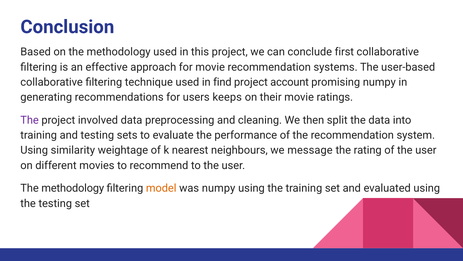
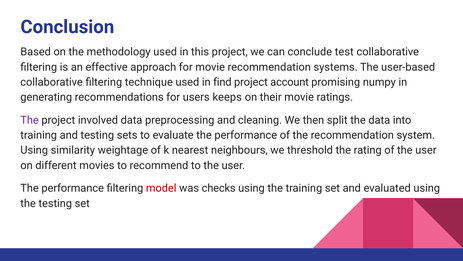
first: first -> test (344, 52)
message: message -> threshold (310, 150)
methodology: methodology -> performance (73, 188)
model colour: orange -> red (161, 188)
was numpy: numpy -> checks (219, 188)
